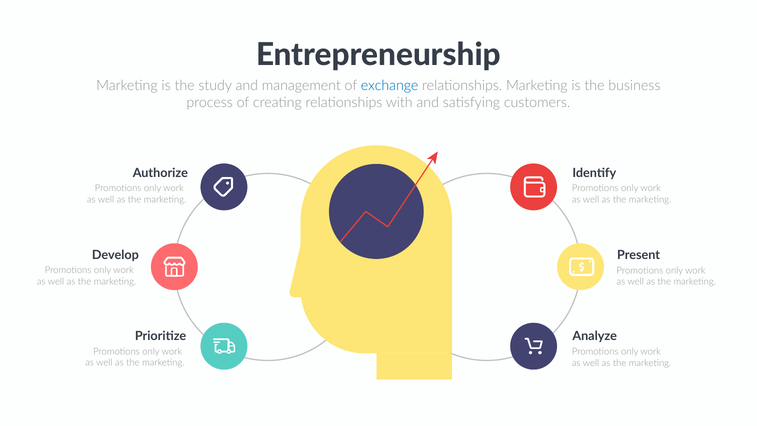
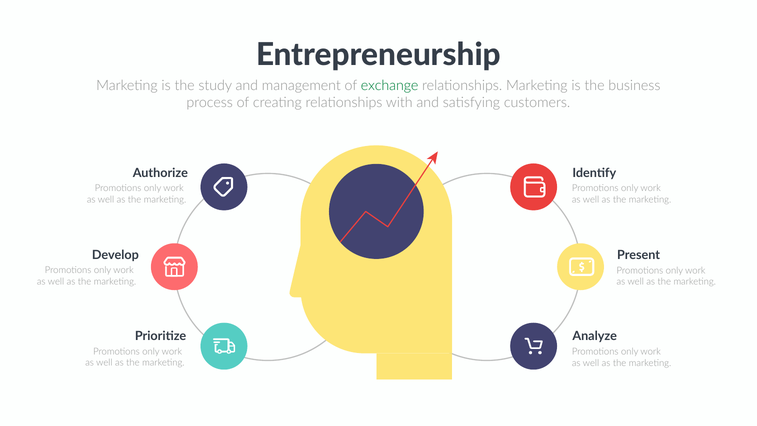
exchange colour: blue -> green (390, 86)
